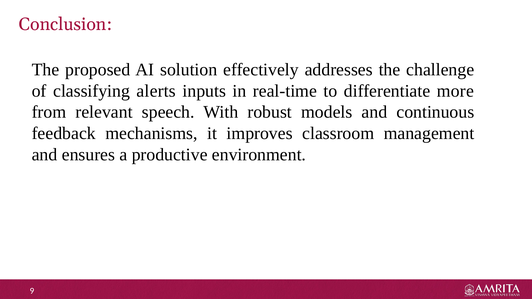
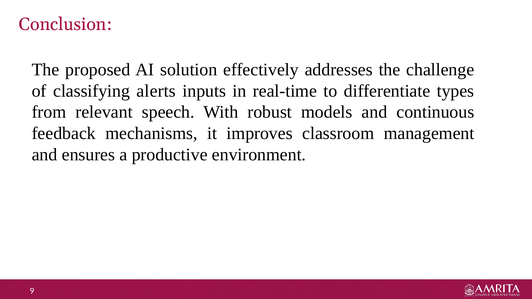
more: more -> types (456, 91)
